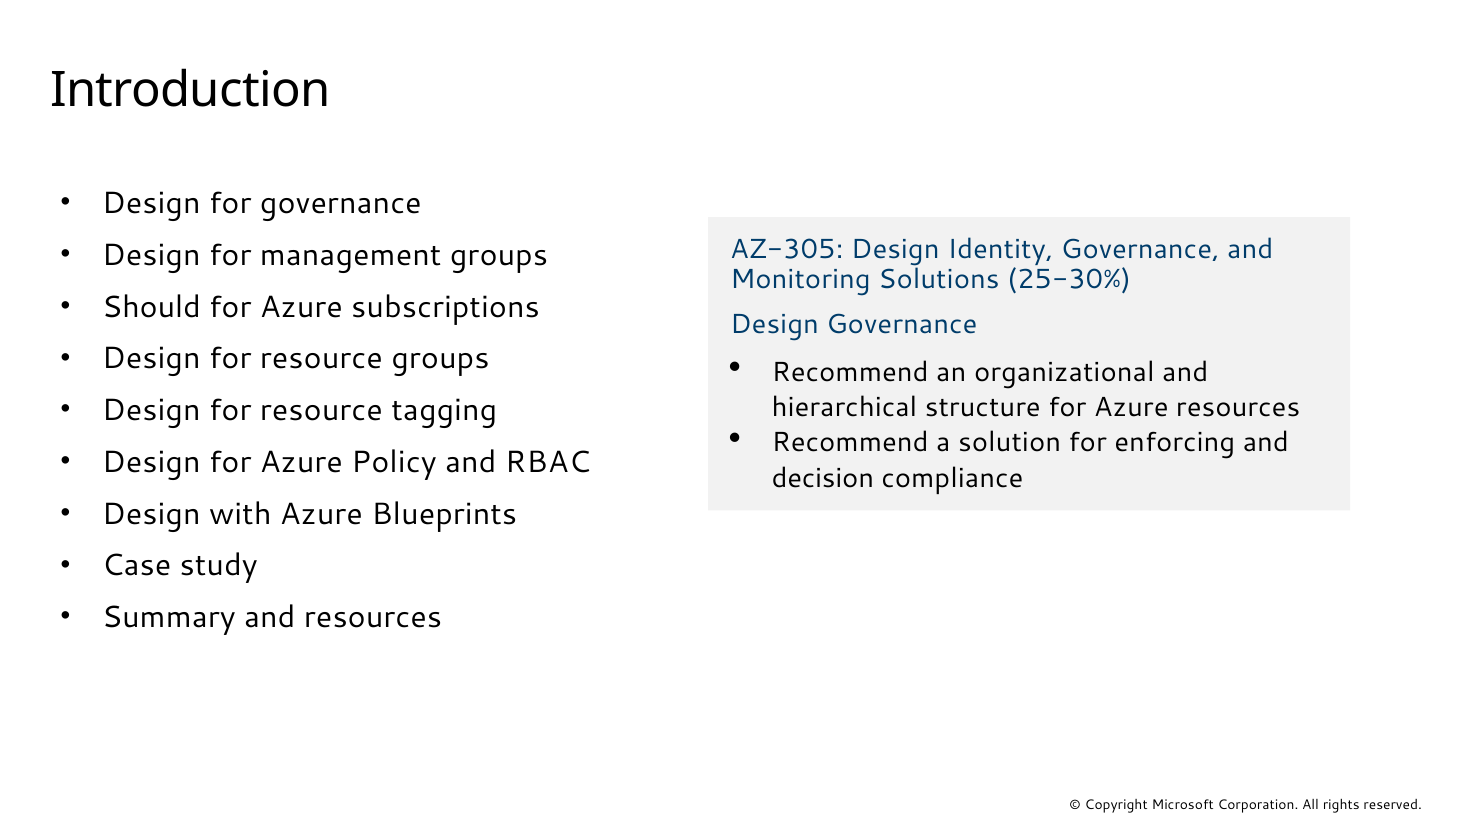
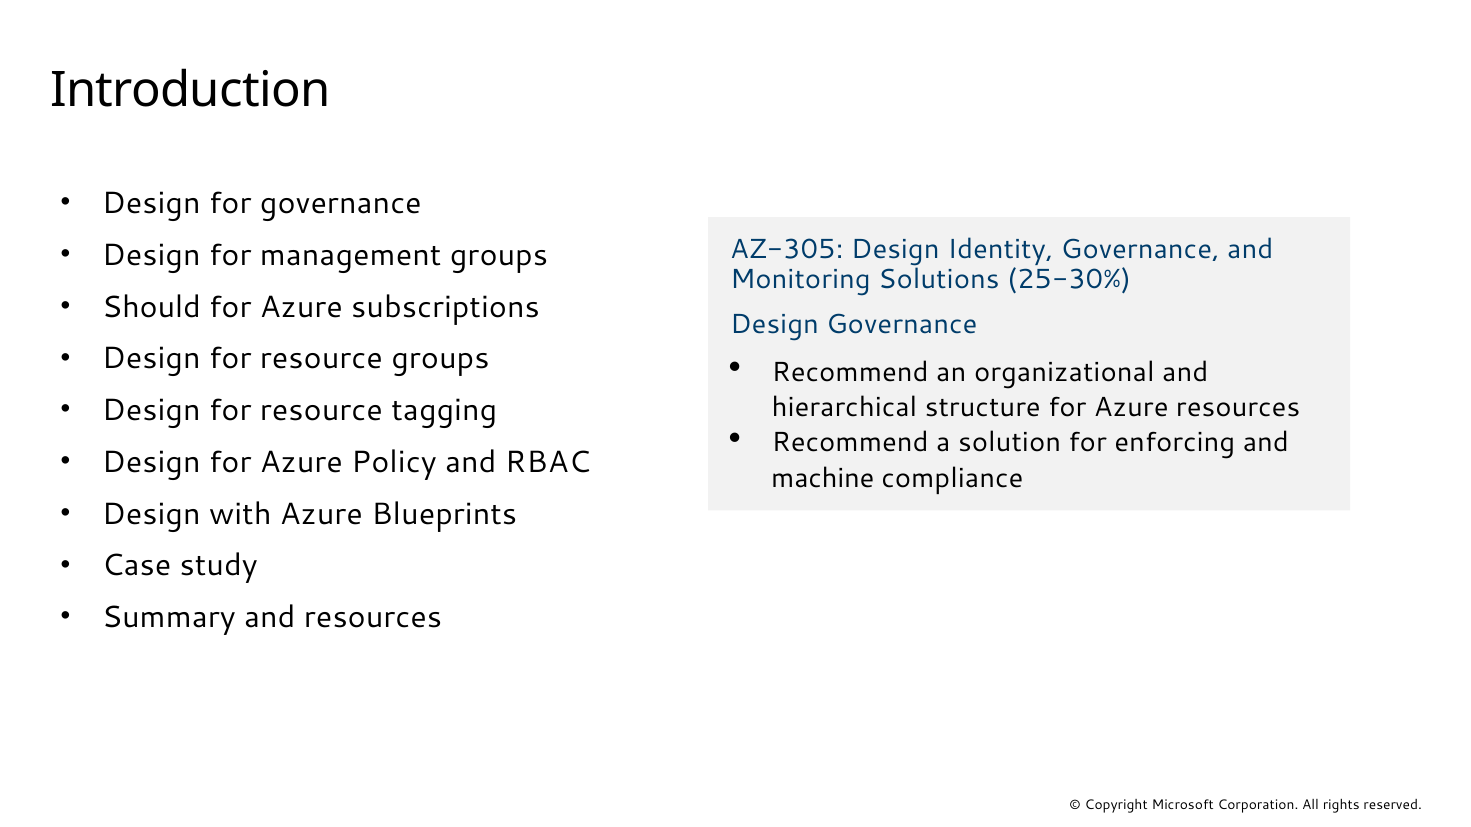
decision: decision -> machine (823, 478)
